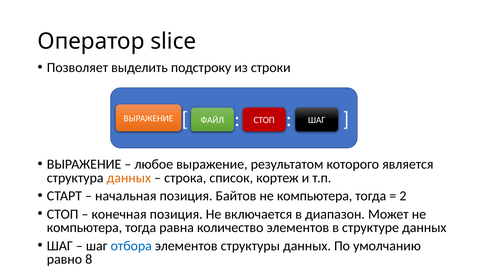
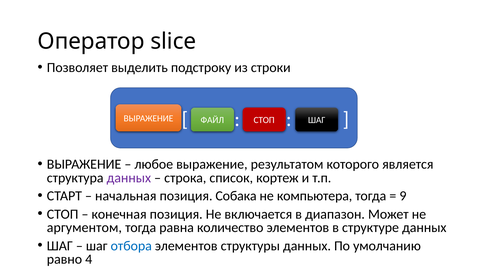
данных colour: orange -> purple (129, 177)
Байтов: Байтов -> Собака (236, 195)
2: 2 -> 9 (403, 195)
компьютера: компьютера -> аргументом (84, 227)
8: 8 -> 4 (89, 259)
